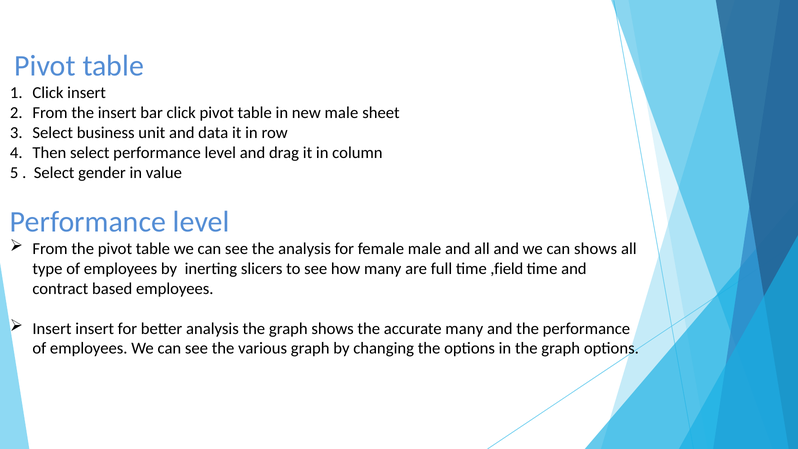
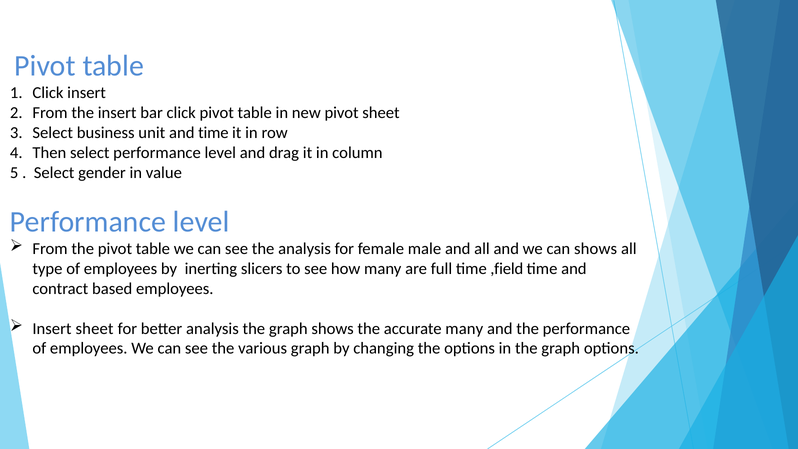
new male: male -> pivot (342, 113)
and data: data -> time (213, 133)
Insert insert: insert -> sheet (95, 328)
